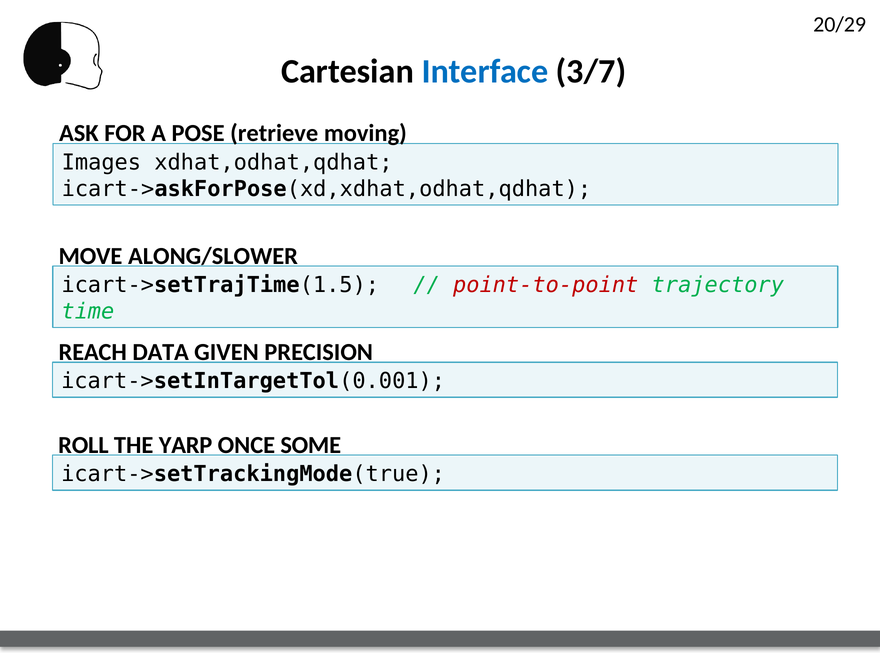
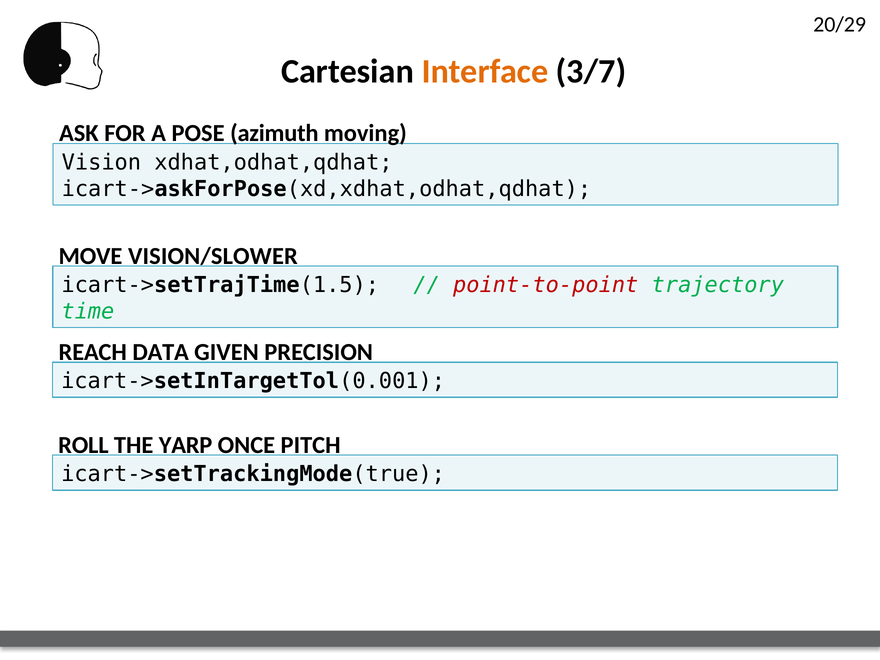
Interface colour: blue -> orange (485, 71)
retrieve: retrieve -> azimuth (274, 133)
Images: Images -> Vision (101, 163)
ALONG/SLOWER: ALONG/SLOWER -> VISION/SLOWER (213, 256)
SOME: SOME -> PITCH (311, 445)
